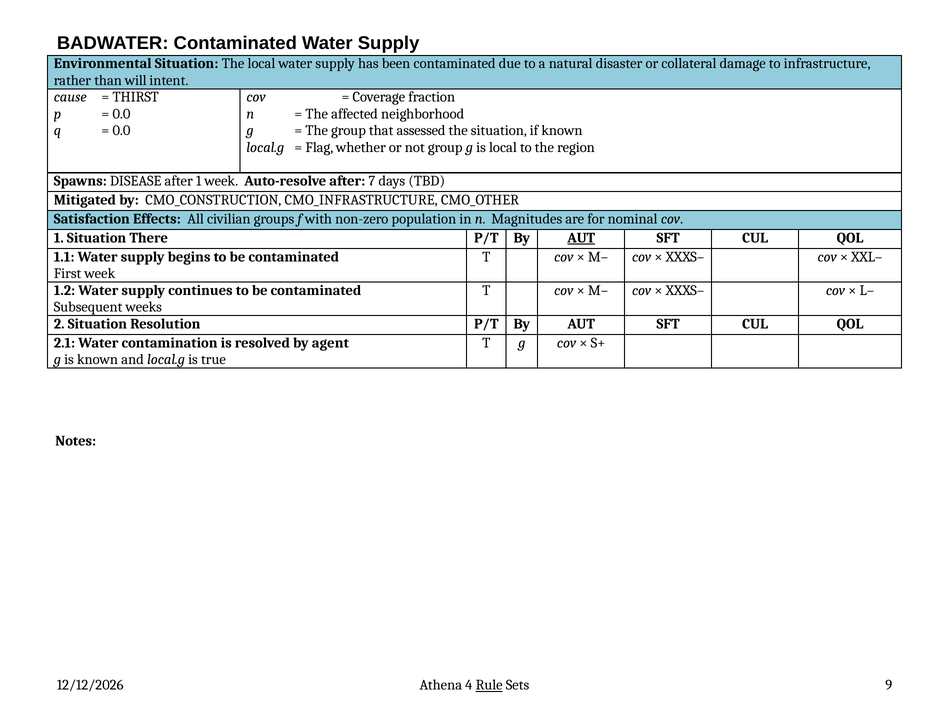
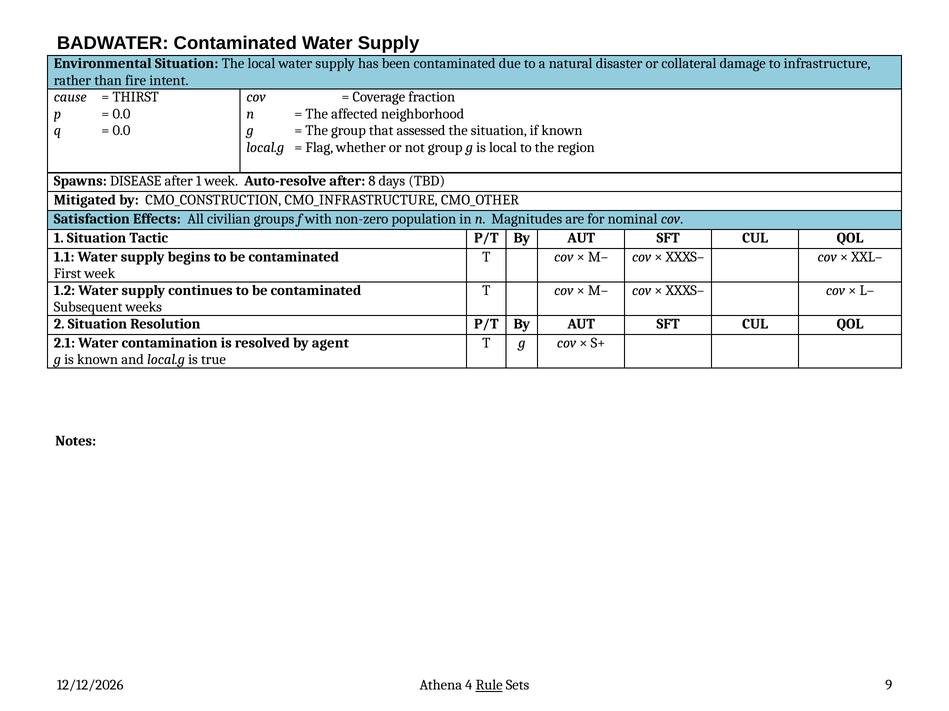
will: will -> fire (136, 80)
7: 7 -> 8 (372, 181)
There: There -> Tactic (149, 238)
AUT underline: present -> none (581, 238)
